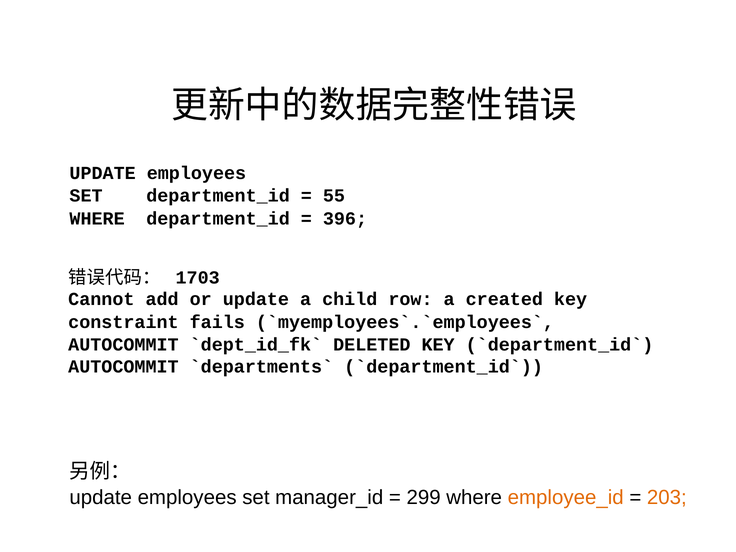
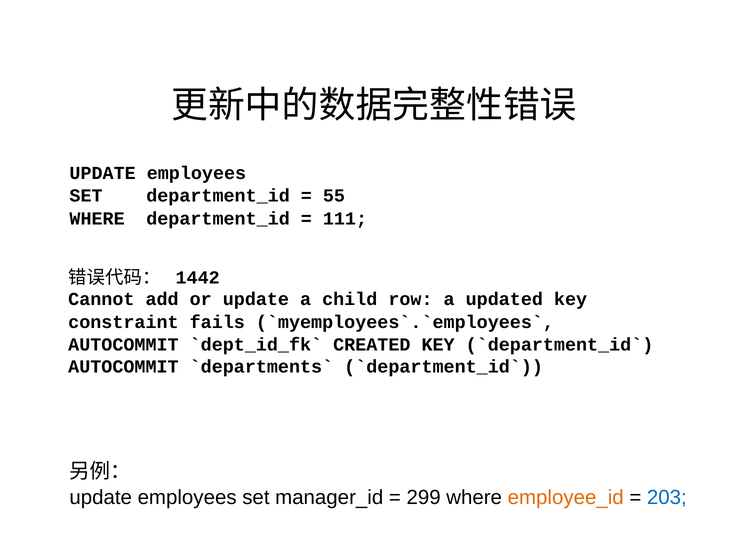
396: 396 -> 111 (345, 218)
1703: 1703 -> 1442 (198, 278)
created: created -> updated (504, 299)
DELETED: DELETED -> CREATED (372, 345)
203 colour: orange -> blue (667, 497)
